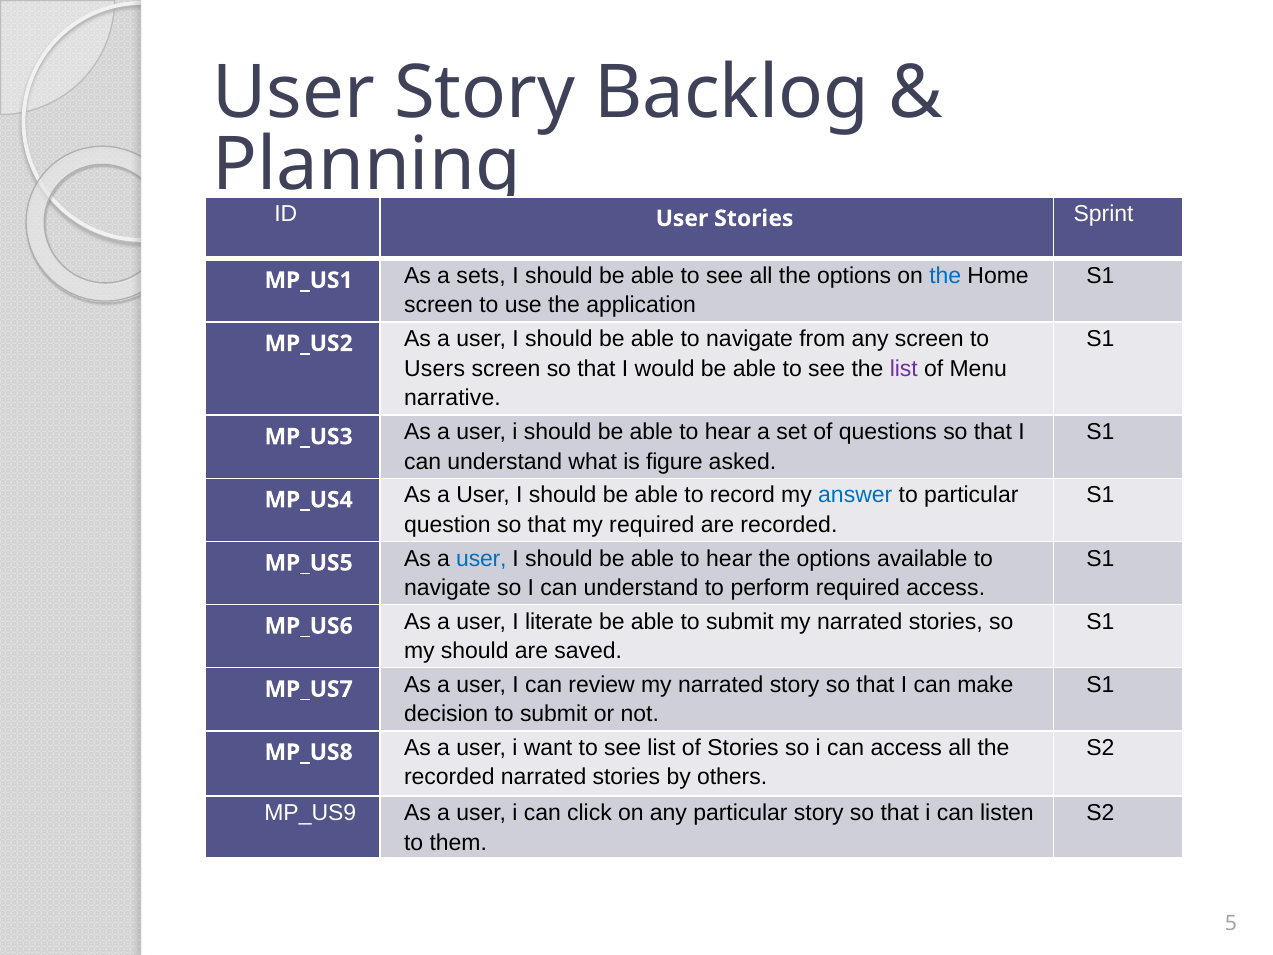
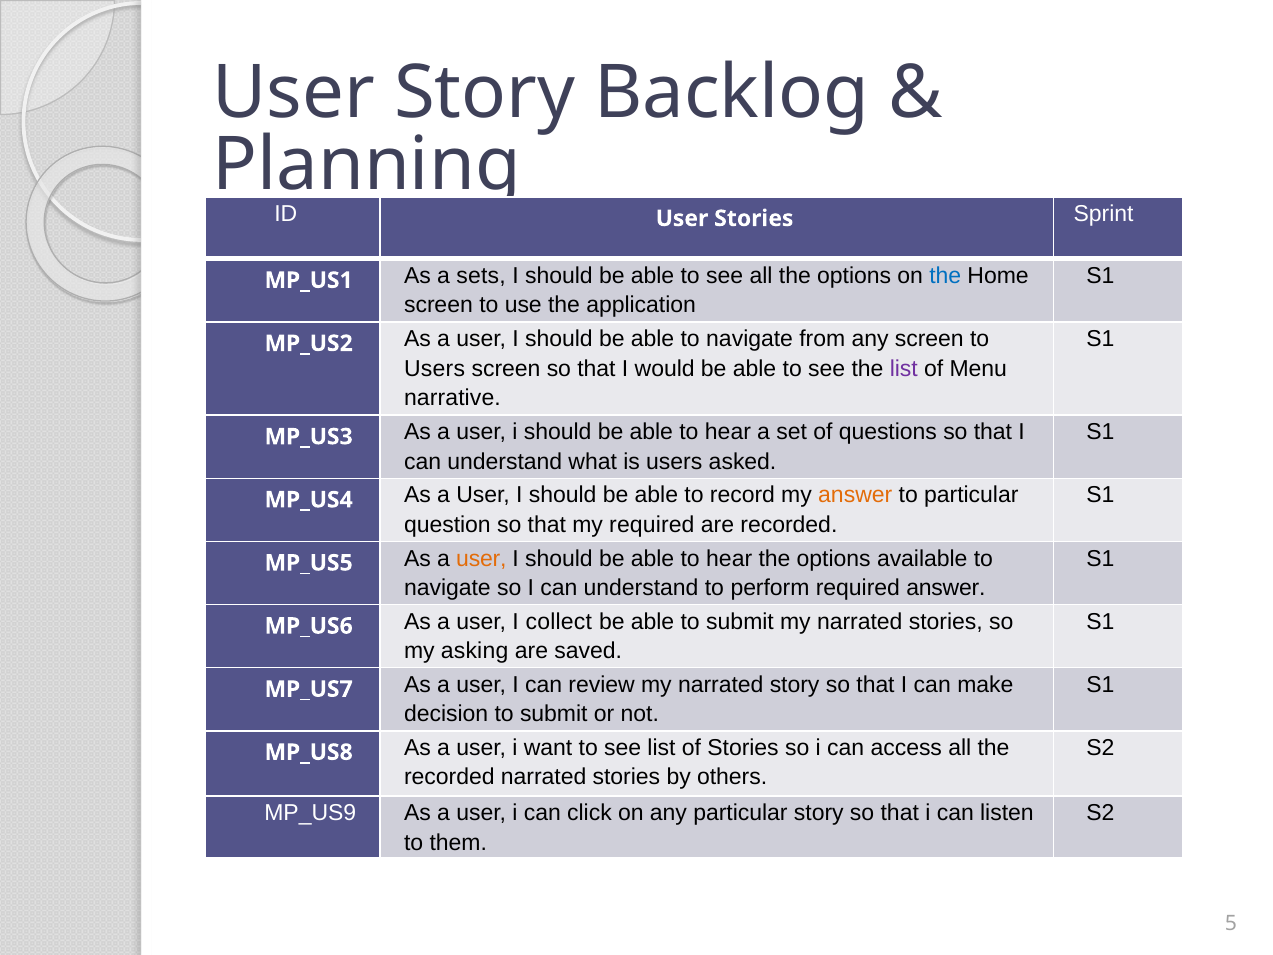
is figure: figure -> users (674, 462)
answer colour: blue -> orange (855, 495)
user colour: blue -> orange (481, 558)
required access: access -> answer (946, 588)
literate: literate -> collect (559, 621)
my should: should -> asking (475, 651)
